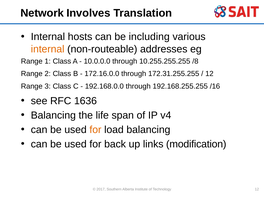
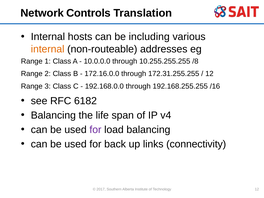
Involves: Involves -> Controls (88, 13)
1636: 1636 -> 6182 (85, 101)
for colour: orange -> purple (95, 130)
modification: modification -> connectivity (196, 144)
